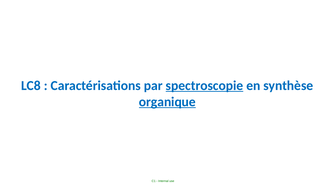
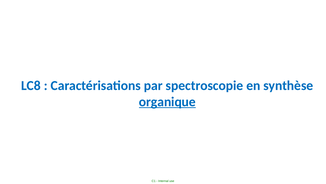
spectroscopie underline: present -> none (205, 85)
